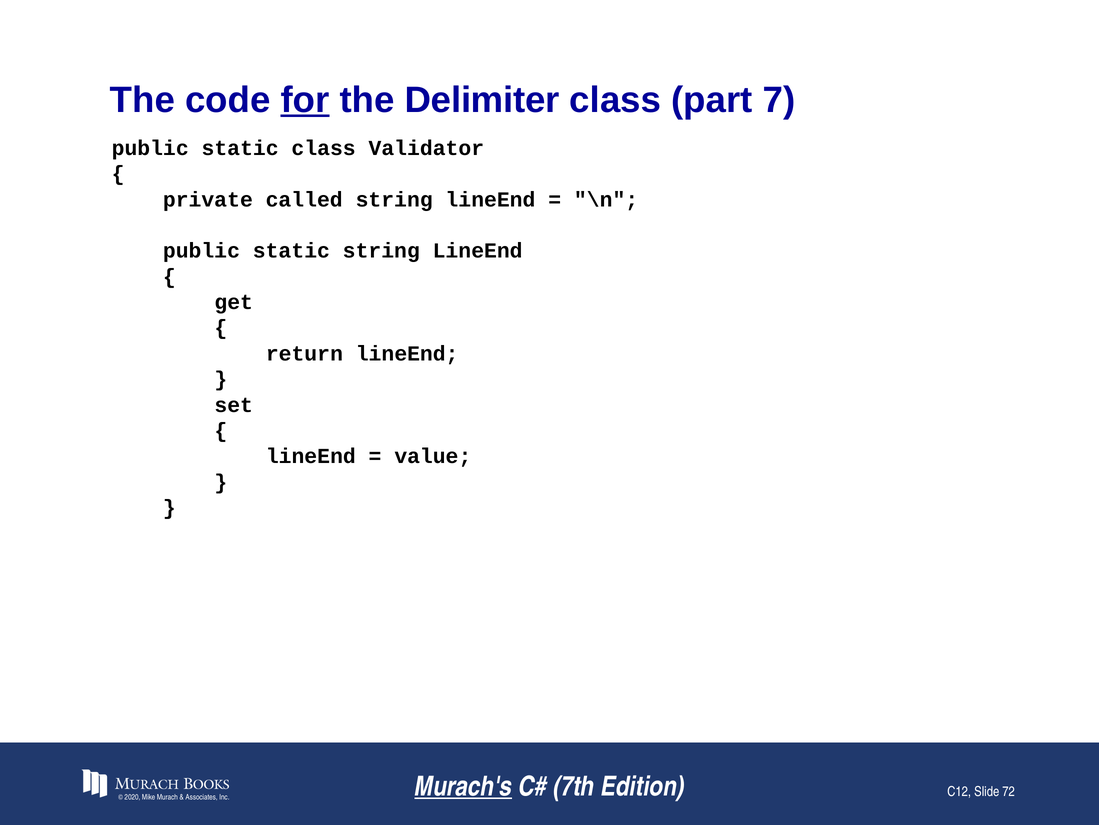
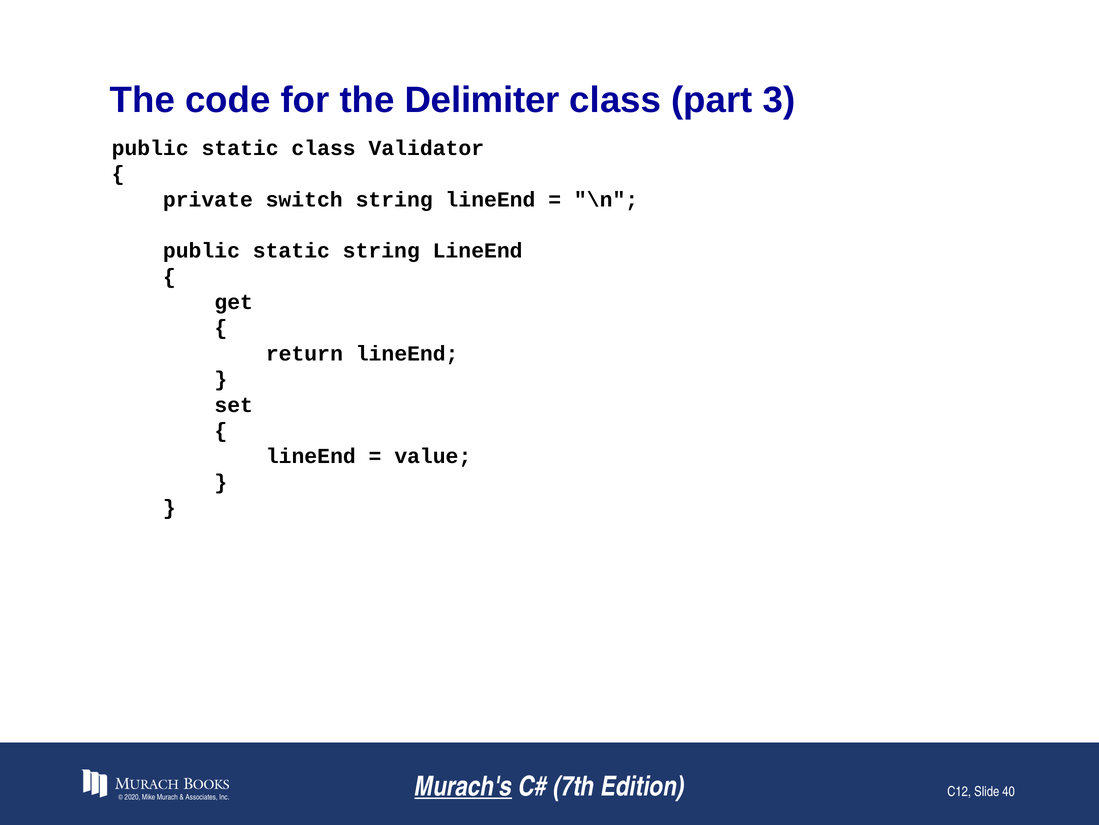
for underline: present -> none (305, 100)
7: 7 -> 3 (779, 100)
called: called -> switch (304, 199)
72: 72 -> 40 (1009, 791)
